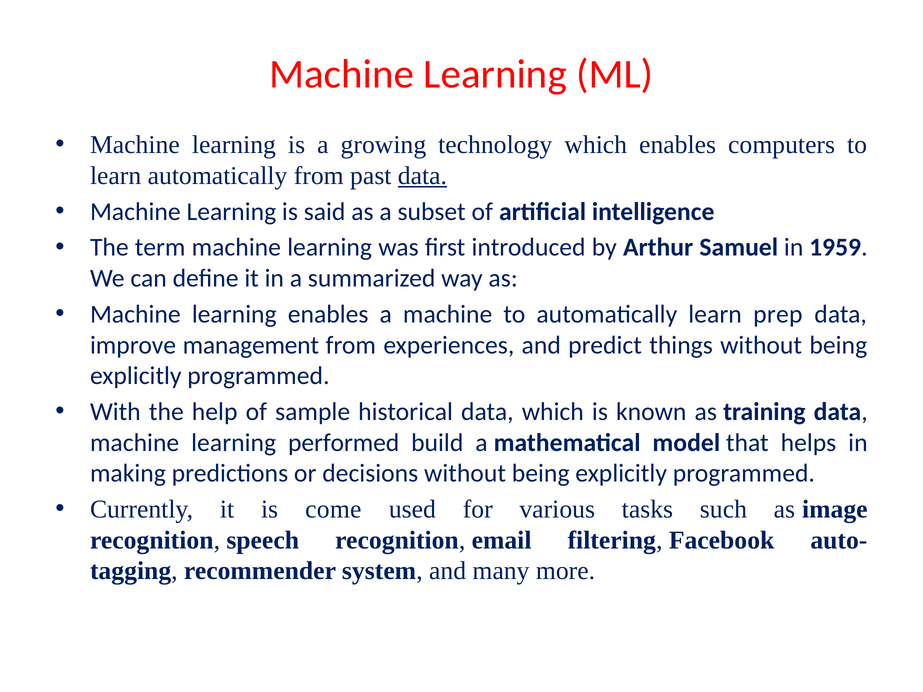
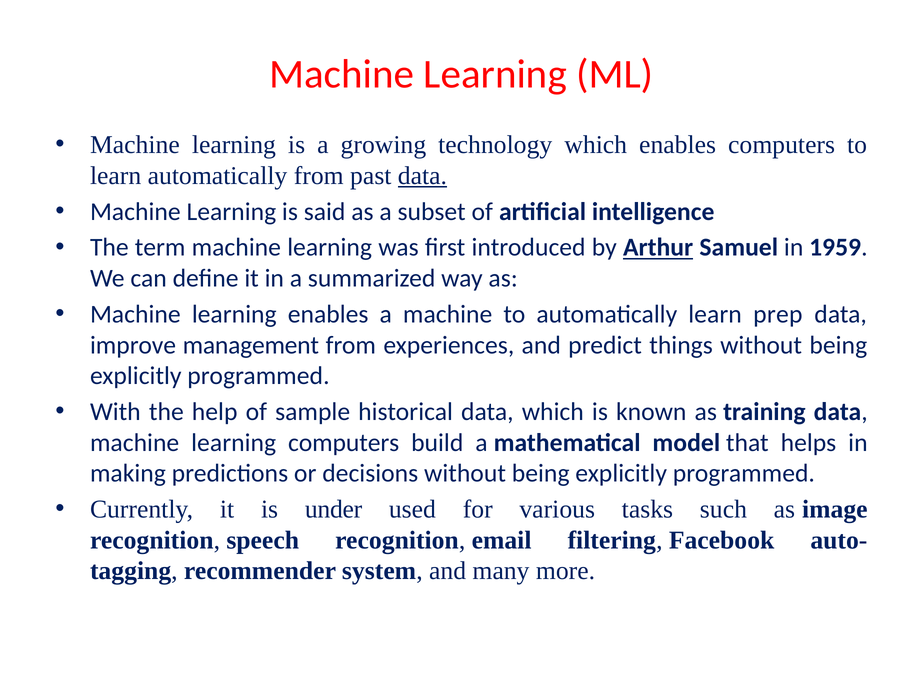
Arthur underline: none -> present (658, 248)
learning performed: performed -> computers (344, 443)
come: come -> under (334, 510)
